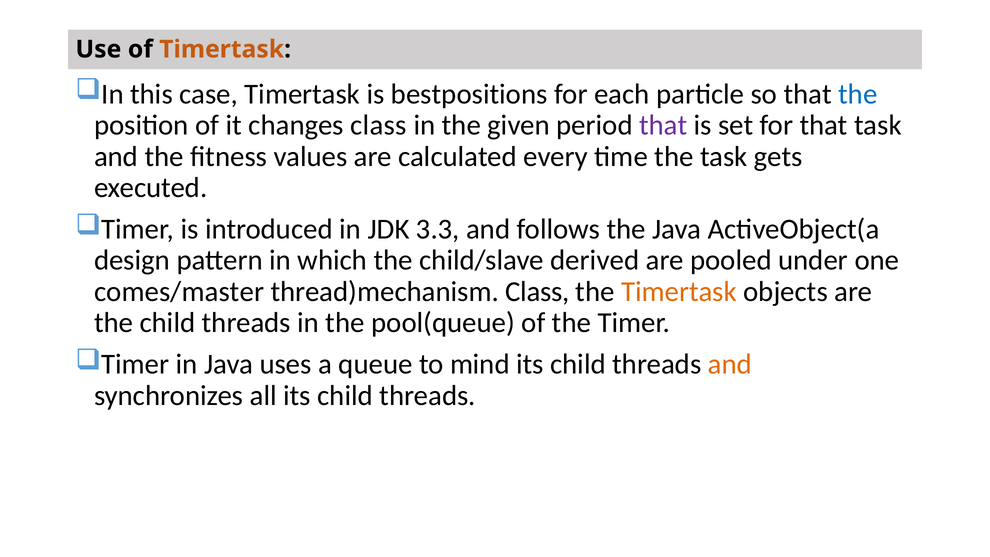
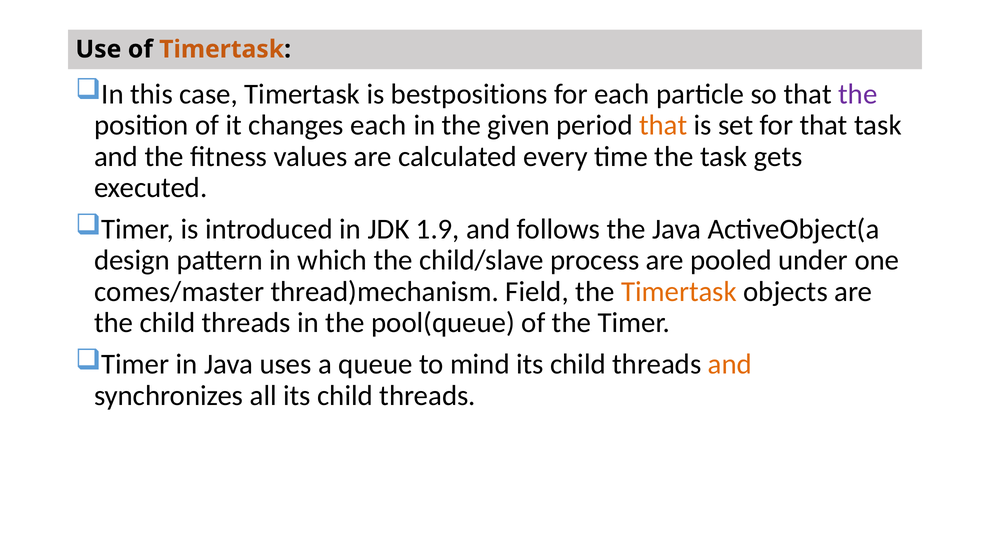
the colour: blue -> purple (858, 94)
changes class: class -> each (378, 125)
that colour: purple -> orange (663, 125)
3.3: 3.3 -> 1.9 (438, 229)
derived: derived -> process (595, 260)
thread)mechanism Class: Class -> Field (537, 292)
